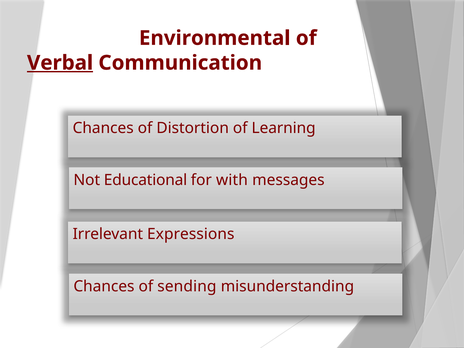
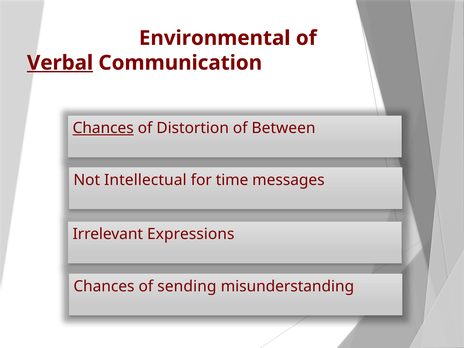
Chances underline: none -> present (103, 128)
Learning: Learning -> Between (284, 128)
Educational: Educational -> Intellectual (145, 180)
with: with -> time (232, 180)
